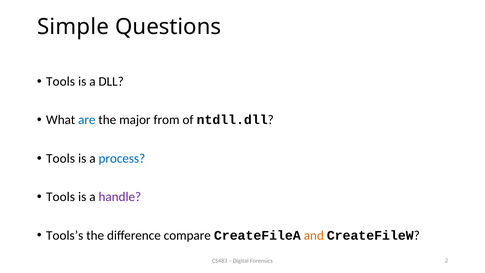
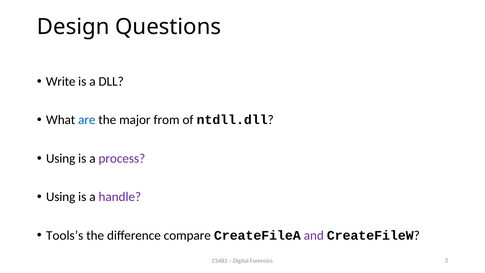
Simple: Simple -> Design (73, 27)
Tools: Tools -> Write (61, 81)
Tools: Tools -> Using (61, 158)
process colour: blue -> purple (122, 158)
Tools: Tools -> Using (61, 197)
and colour: orange -> purple (314, 235)
